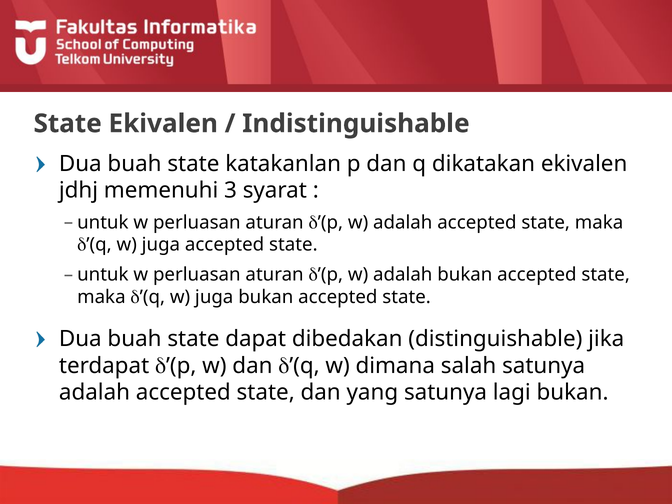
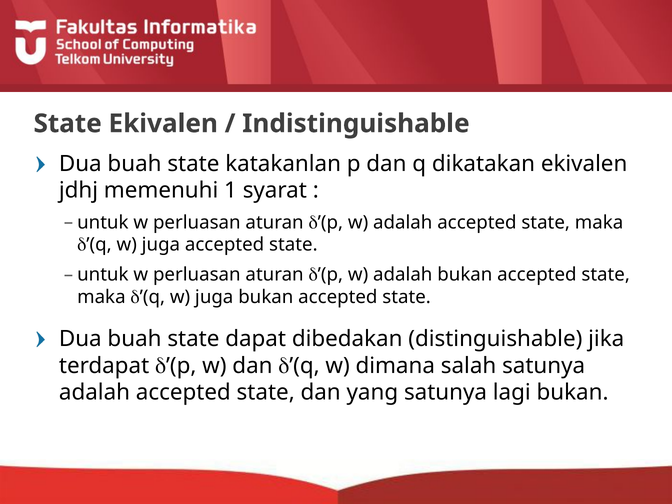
3: 3 -> 1 (230, 191)
